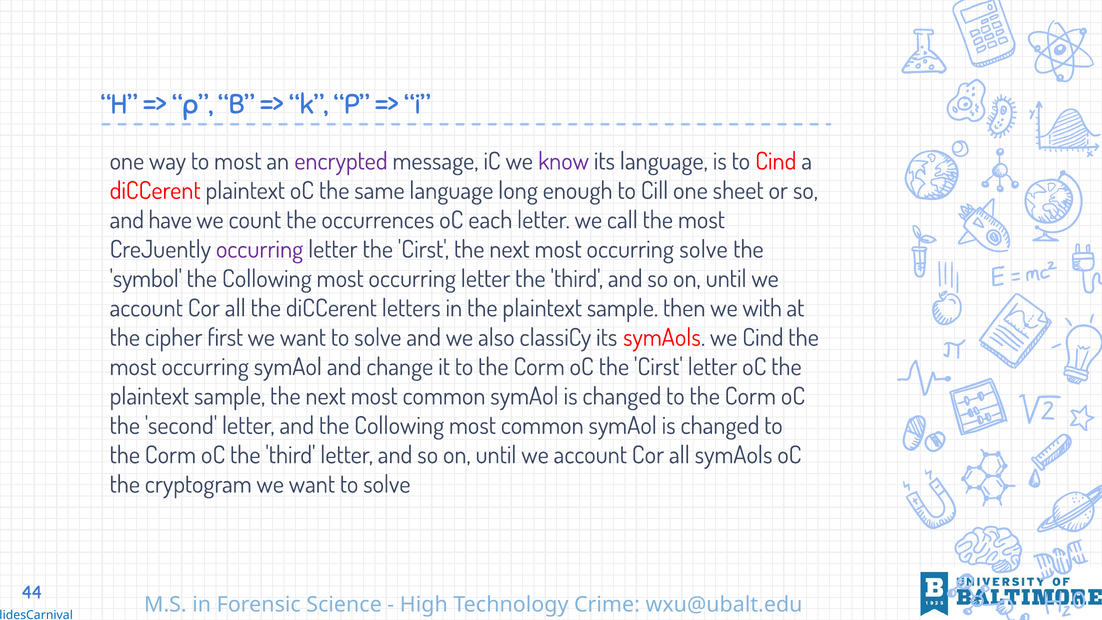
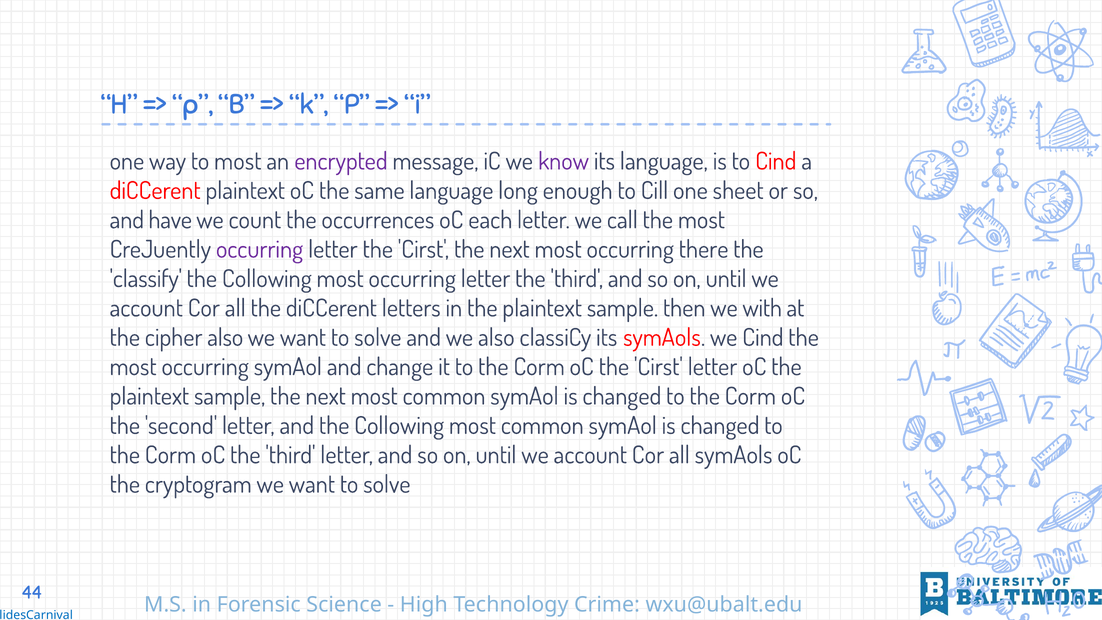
occurring solve: solve -> there (704, 250)
symbol: symbol -> classify (146, 279)
cipher first: first -> also (225, 338)
